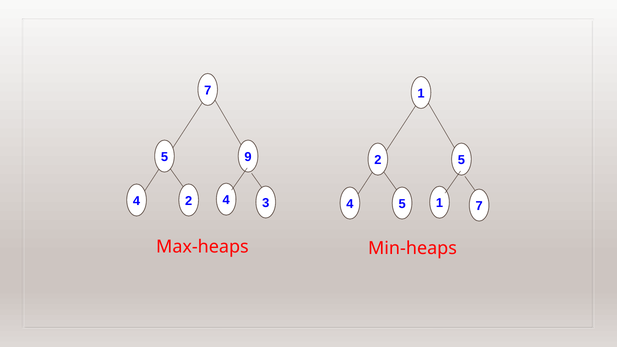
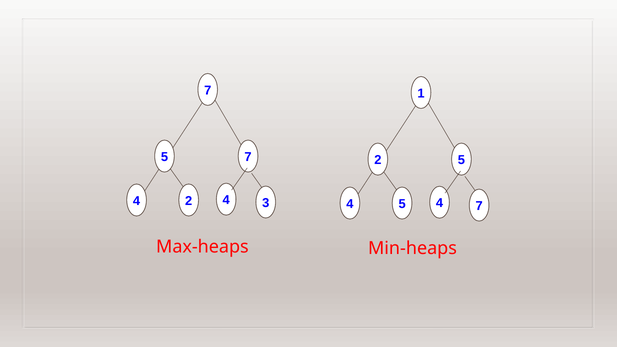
5 9: 9 -> 7 (248, 157)
5 1: 1 -> 4 (440, 203)
